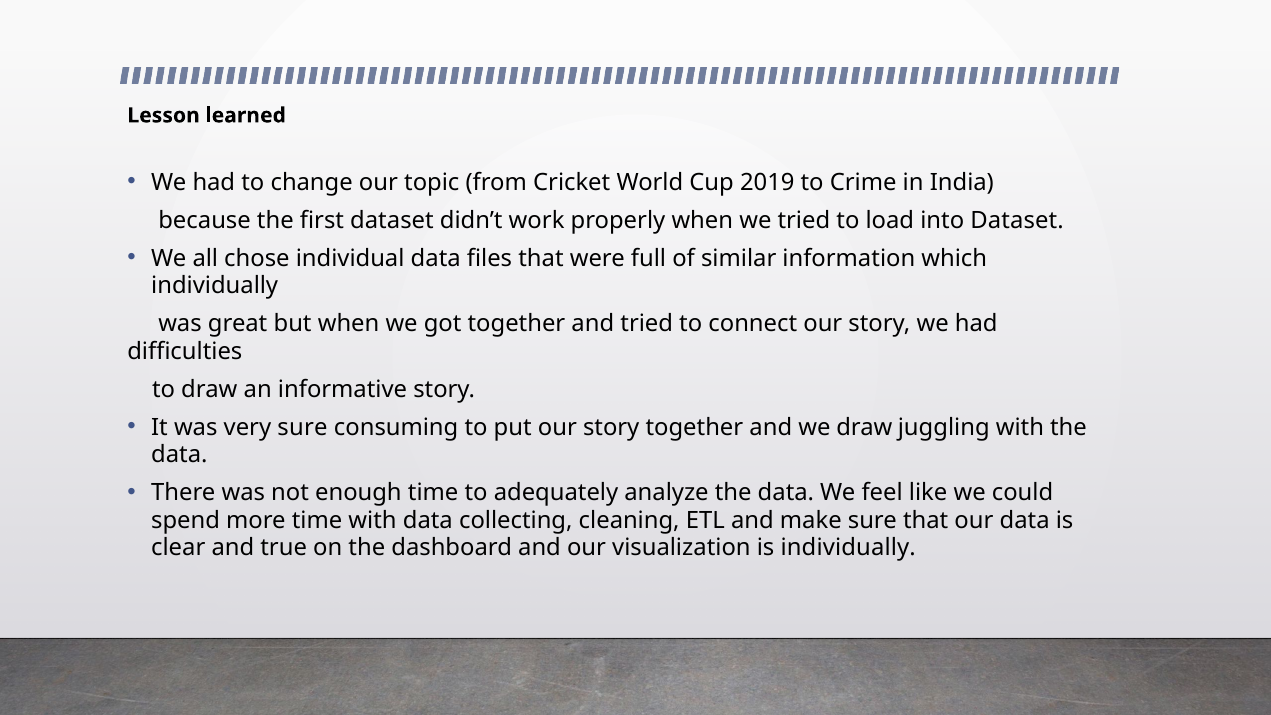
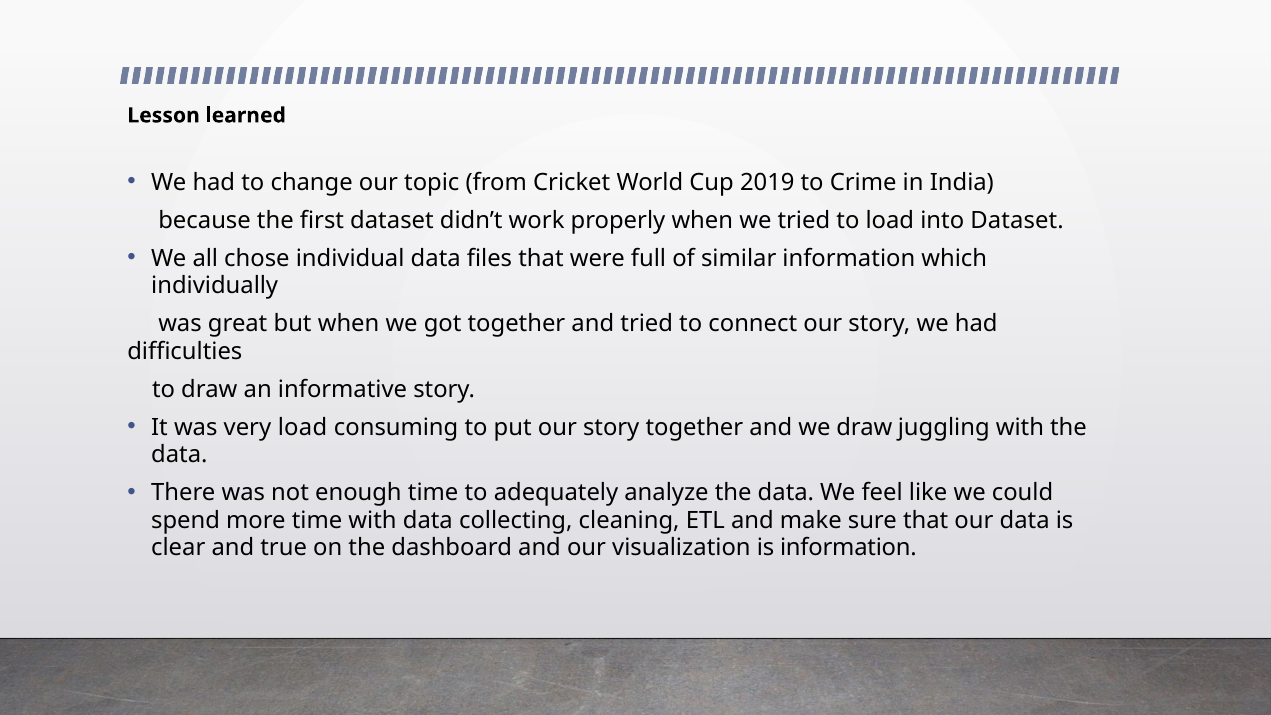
very sure: sure -> load (303, 427)
is individually: individually -> information (848, 548)
